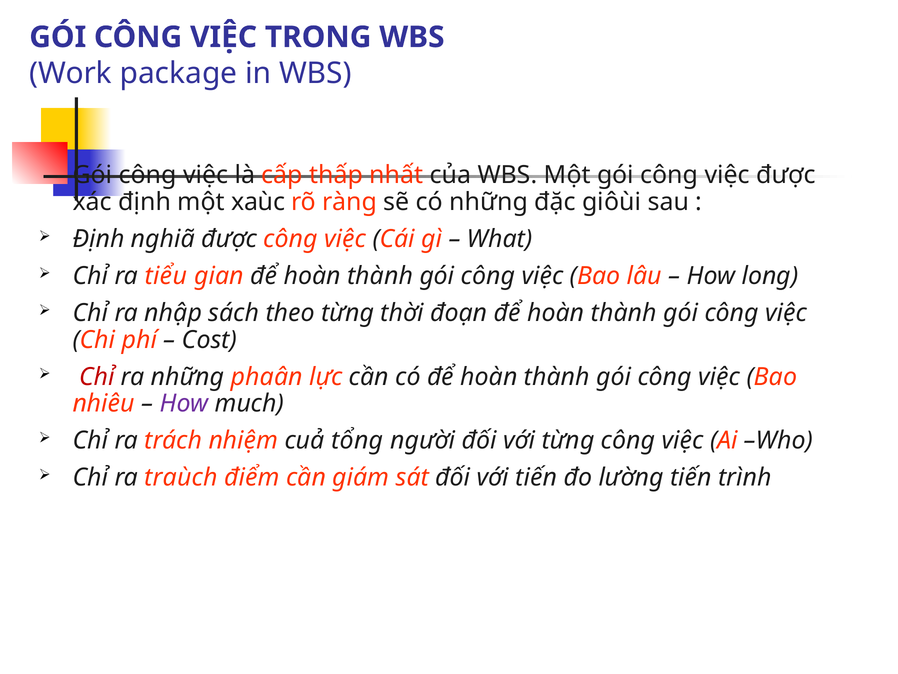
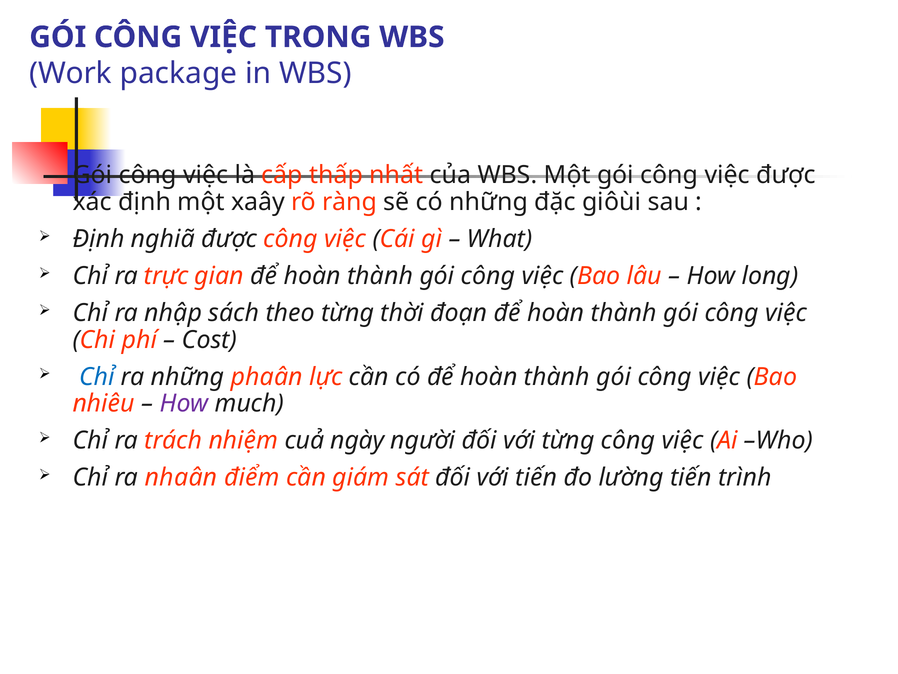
xaùc: xaùc -> xaây (258, 202)
tiểu: tiểu -> trực (166, 276)
Chỉ colour: red -> blue (97, 376)
tổng: tổng -> ngày (357, 440)
traùch: traùch -> nhaân (181, 477)
